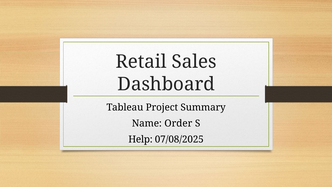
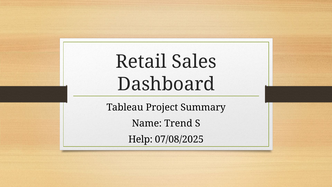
Order: Order -> Trend (178, 123)
